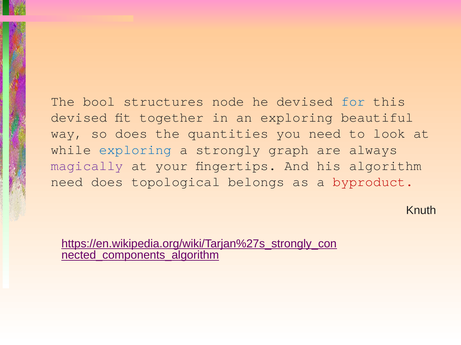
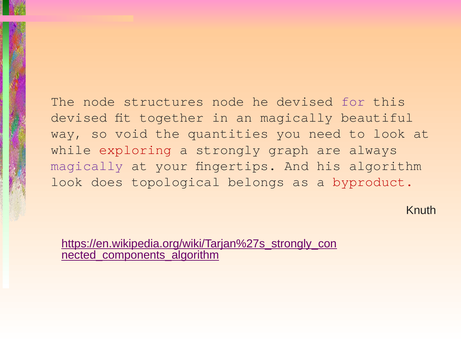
The bool: bool -> node (99, 102)
for colour: blue -> purple (353, 102)
an exploring: exploring -> magically (297, 118)
so does: does -> void (131, 134)
exploring colour: blue -> red (135, 150)
need: need -> look (67, 182)
